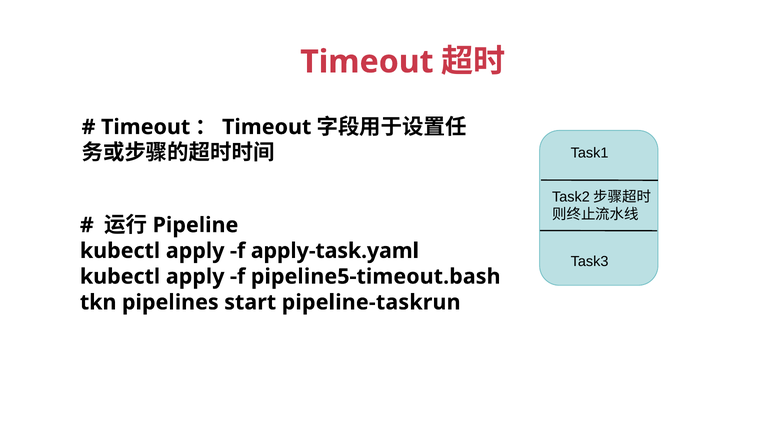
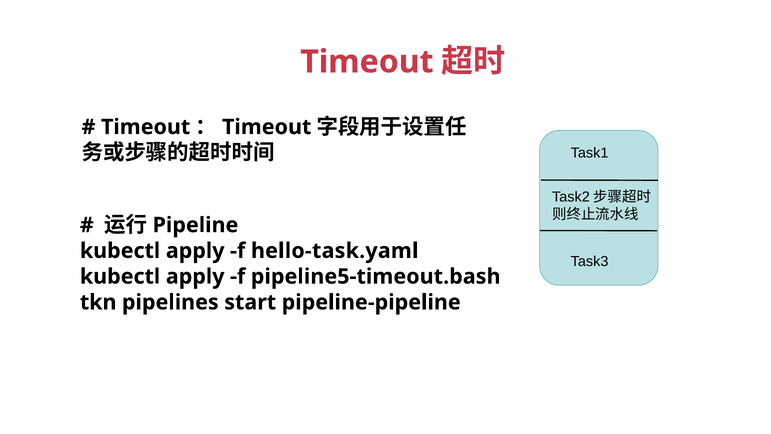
apply-task.yaml: apply-task.yaml -> hello-task.yaml (335, 251)
pipeline-taskrun: pipeline-taskrun -> pipeline-pipeline (371, 302)
